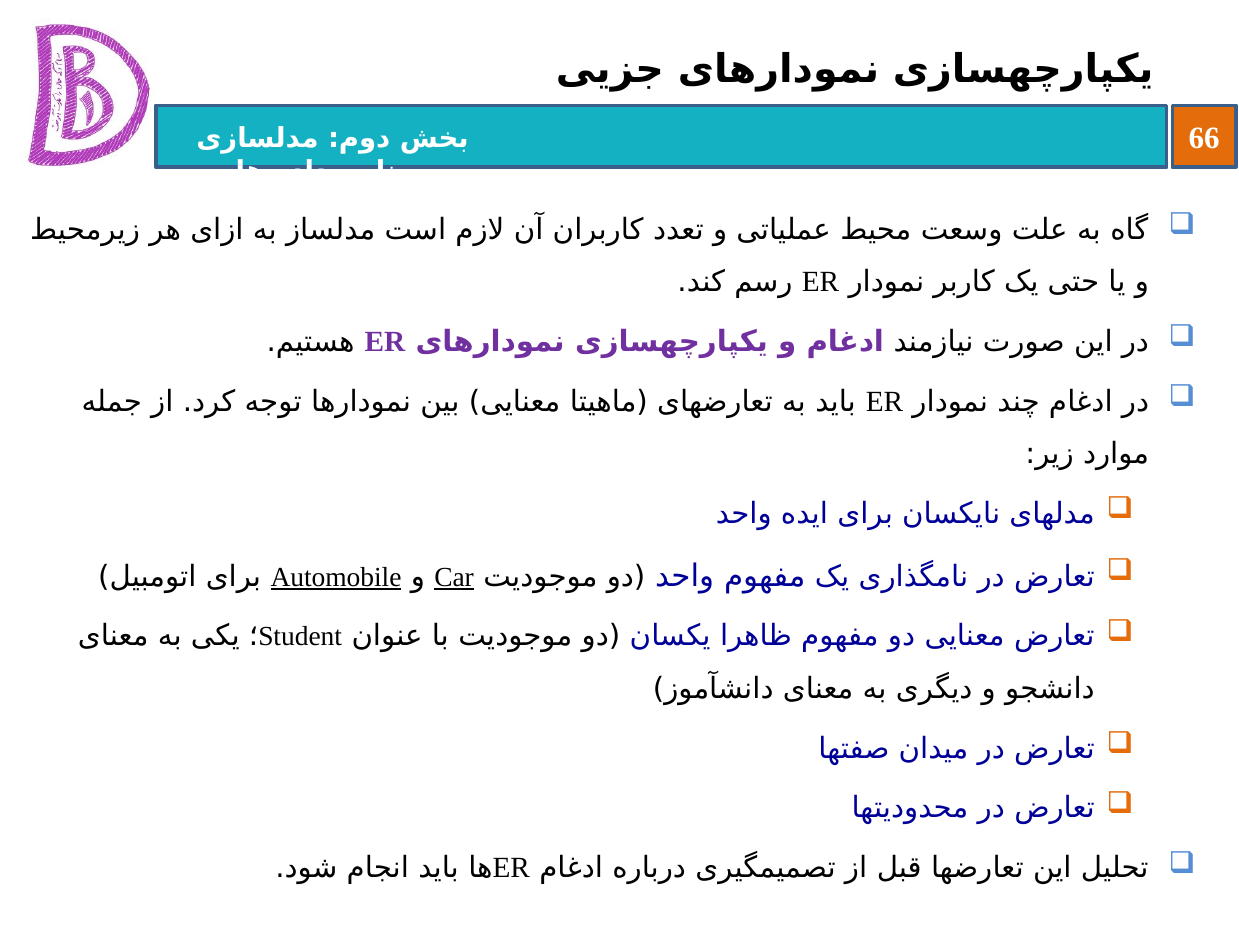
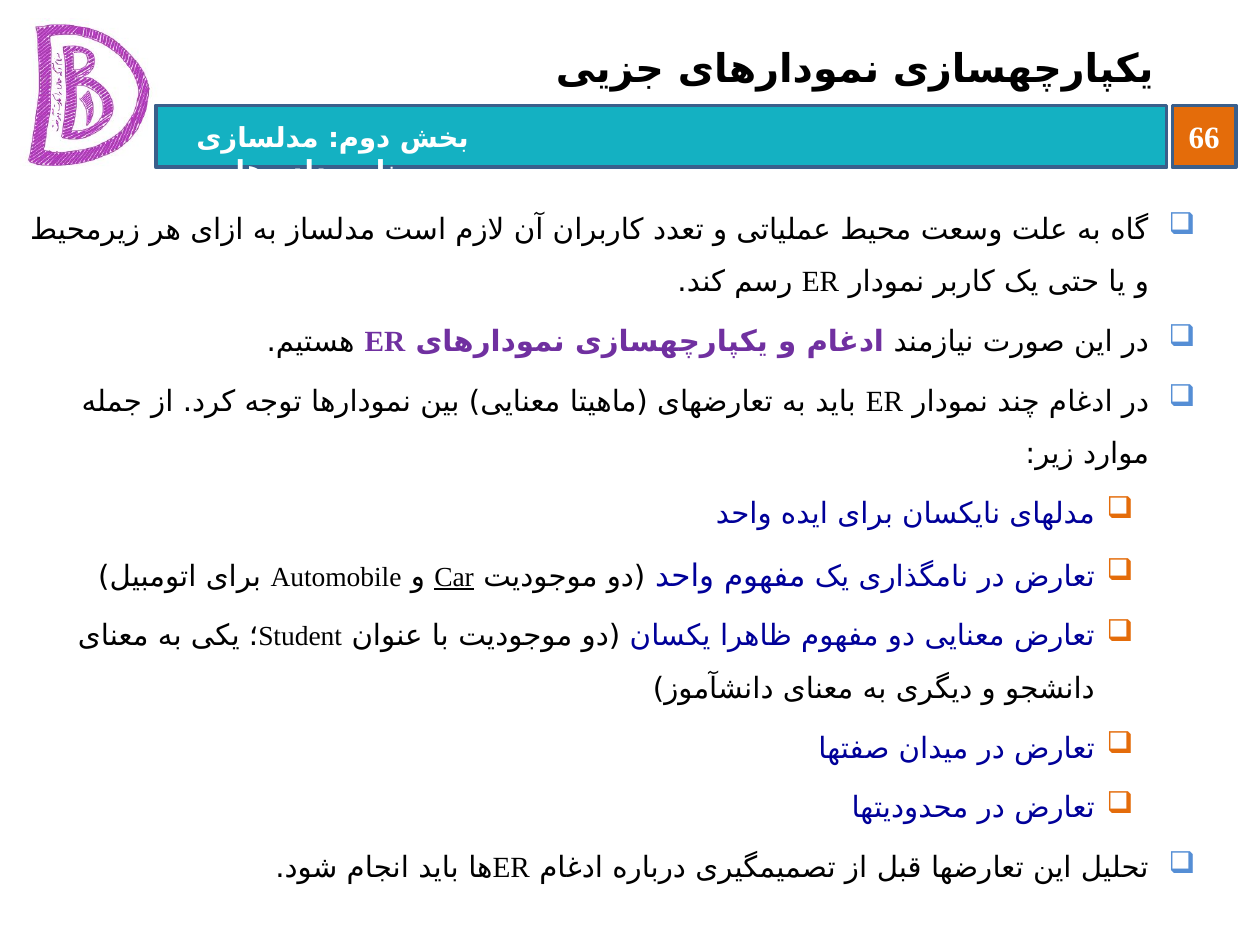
Automobile underline: present -> none (336, 576)
